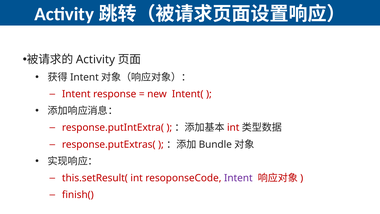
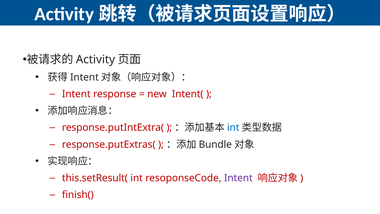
int colour: red -> blue (233, 128)
